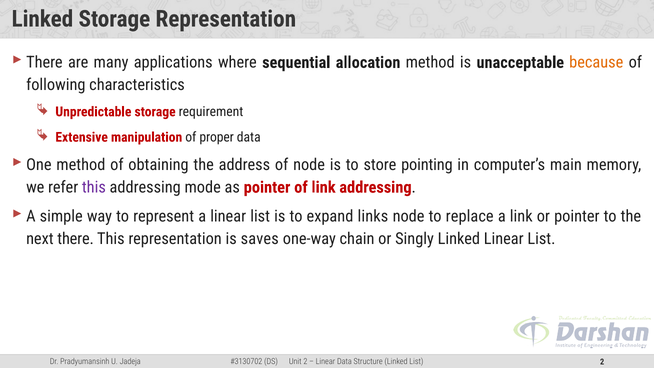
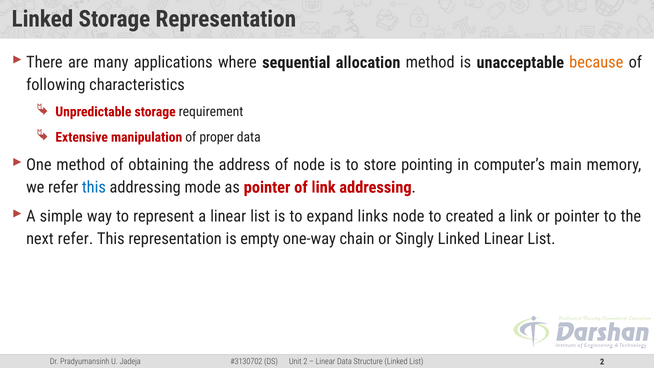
this colour: purple -> blue (94, 187)
replace: replace -> created (470, 216)
next there: there -> refer (75, 239)
saves: saves -> empty (260, 239)
